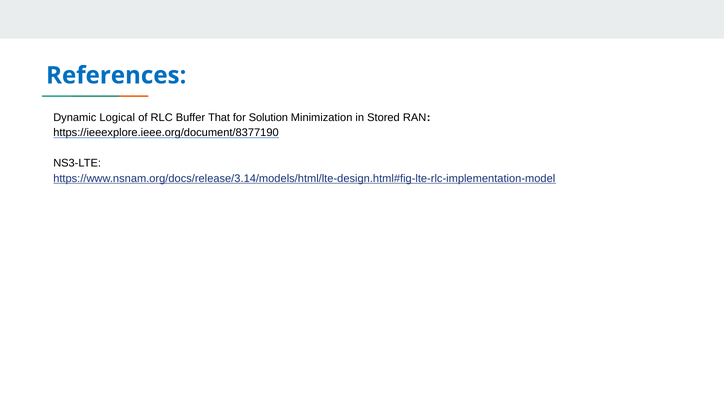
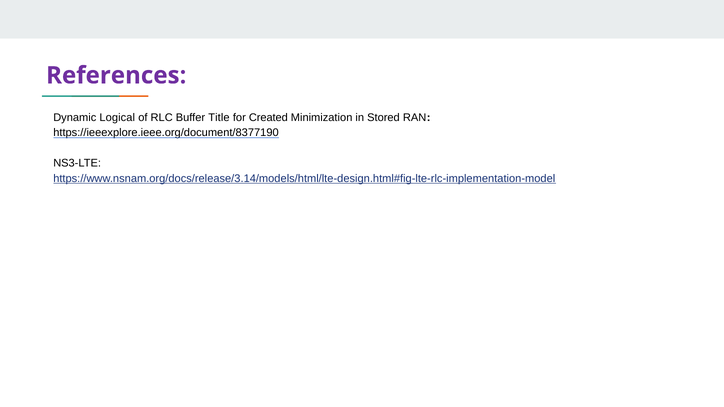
References colour: blue -> purple (116, 75)
That: That -> Title (219, 118)
Solution: Solution -> Created (268, 118)
